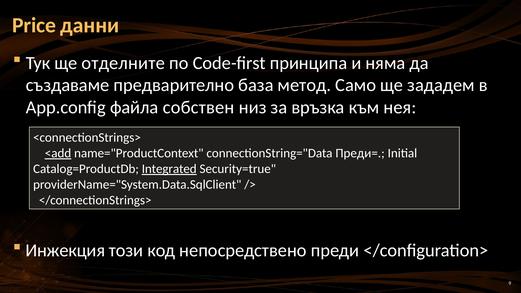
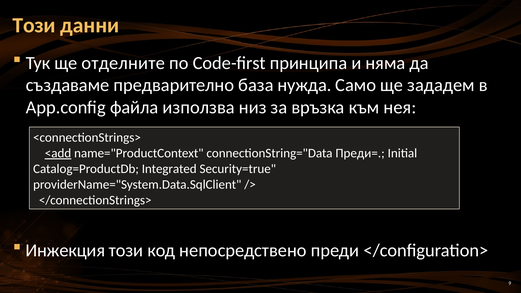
Price: Price -> Този (34, 25)
метод: метод -> нужда (304, 85)
собствен: собствен -> използва (199, 107)
Integrated underline: present -> none (169, 169)
